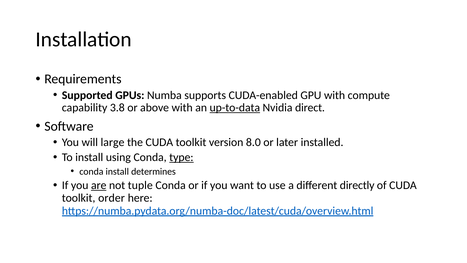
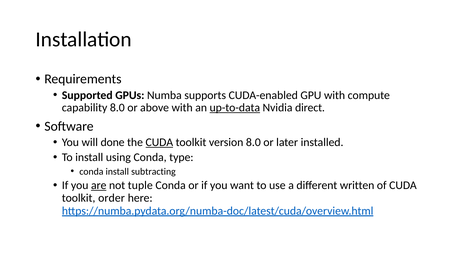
capability 3.8: 3.8 -> 8.0 (117, 108)
large: large -> done (113, 142)
CUDA underline: none -> present (159, 142)
type underline: present -> none (181, 157)
determines: determines -> subtracting (153, 171)
directly: directly -> written (357, 185)
